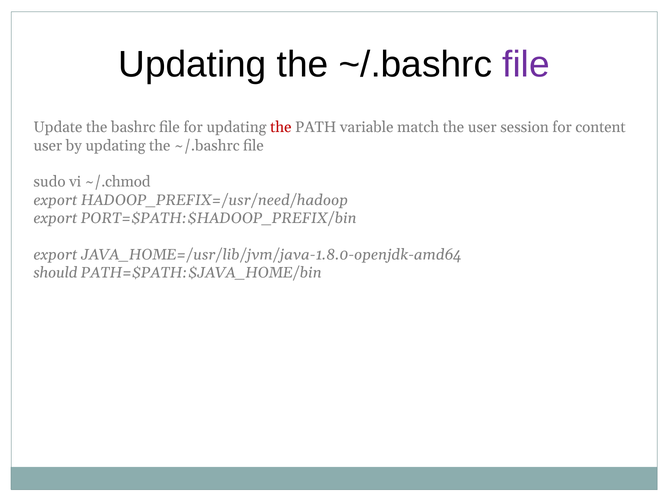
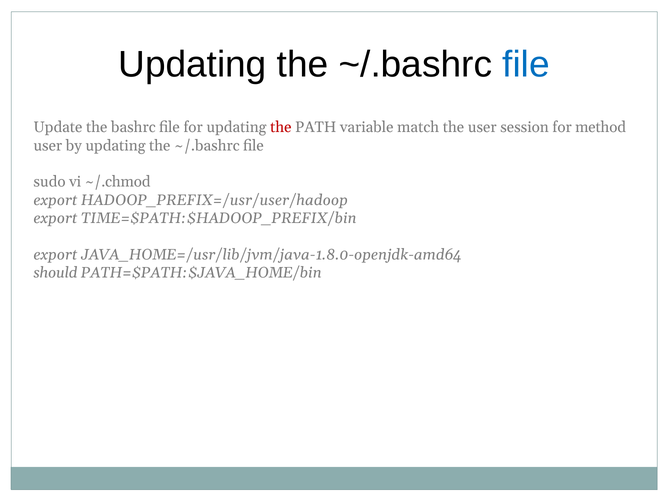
file colour: purple -> blue (526, 64)
content: content -> method (601, 128)
HADOOP_PREFIX=/usr/need/hadoop: HADOOP_PREFIX=/usr/need/hadoop -> HADOOP_PREFIX=/usr/user/hadoop (214, 200)
PORT=$PATH:$HADOOP_PREFIX/bin: PORT=$PATH:$HADOOP_PREFIX/bin -> TIME=$PATH:$HADOOP_PREFIX/bin (219, 219)
